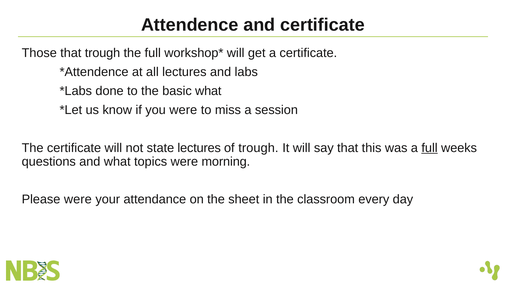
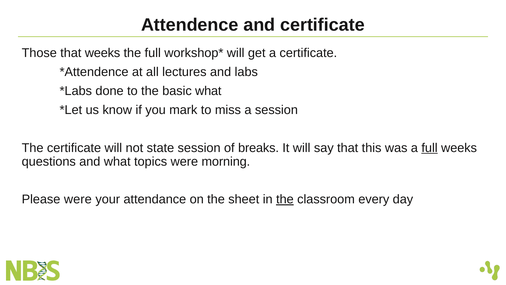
that trough: trough -> weeks (103, 53)
you were: were -> mark (183, 110)
state lectures: lectures -> session (199, 148)
of trough: trough -> breaks (259, 148)
the underline: none -> present (285, 199)
